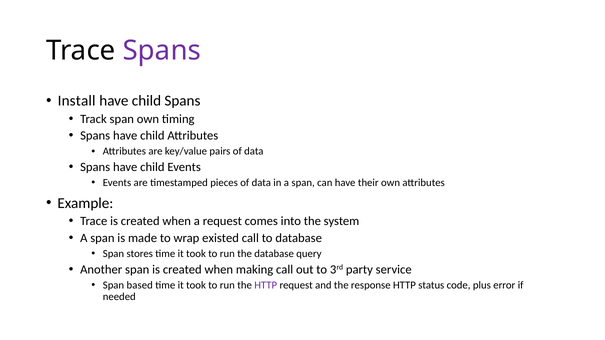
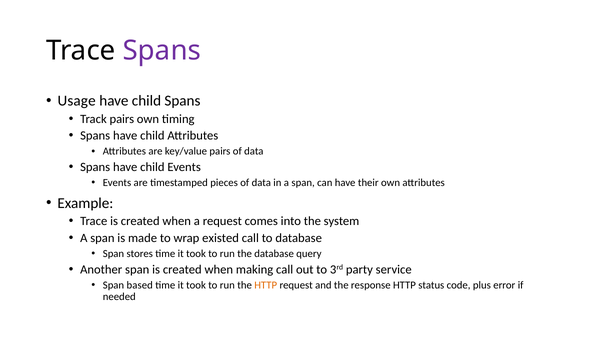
Install: Install -> Usage (77, 101)
Track span: span -> pairs (122, 119)
HTTP colour: purple -> orange (266, 285)
